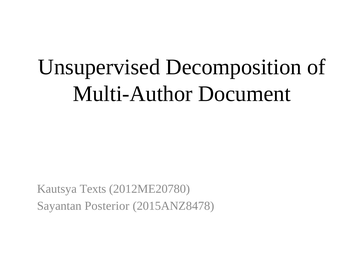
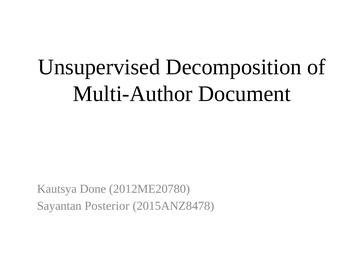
Texts: Texts -> Done (93, 189)
